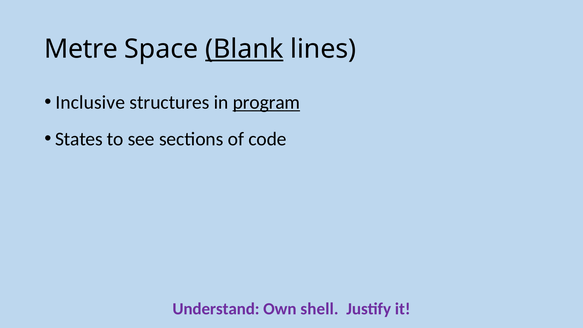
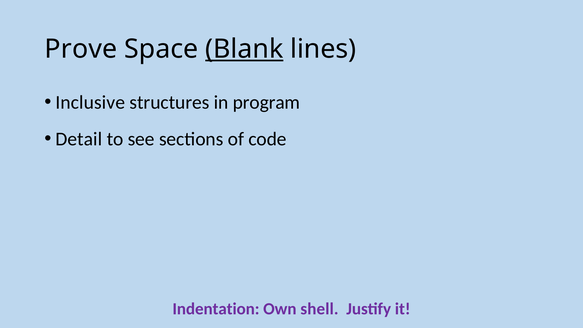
Metre: Metre -> Prove (81, 49)
program underline: present -> none (266, 103)
States: States -> Detail (79, 139)
Understand: Understand -> Indentation (216, 309)
